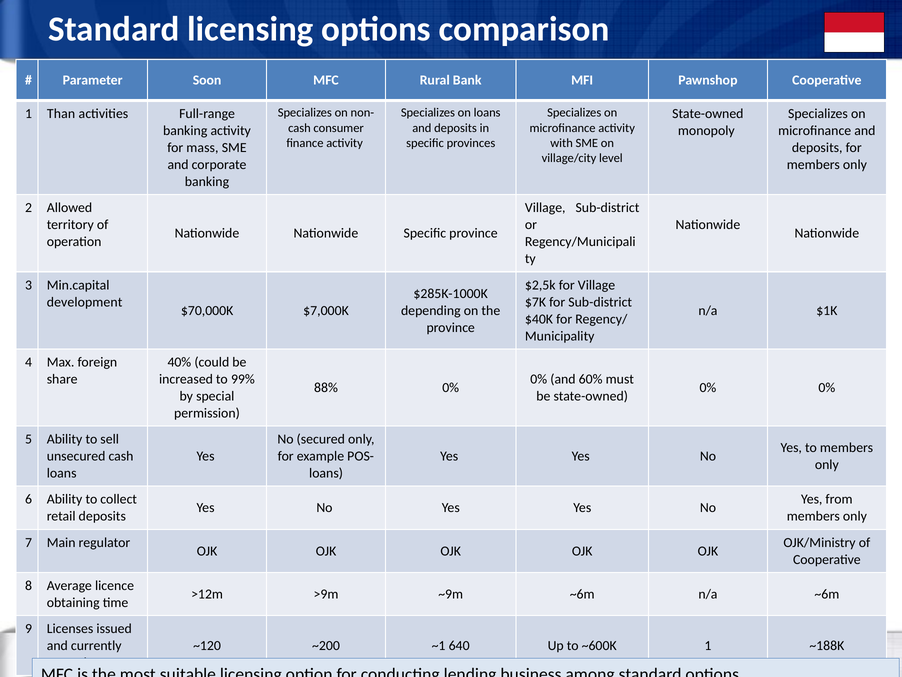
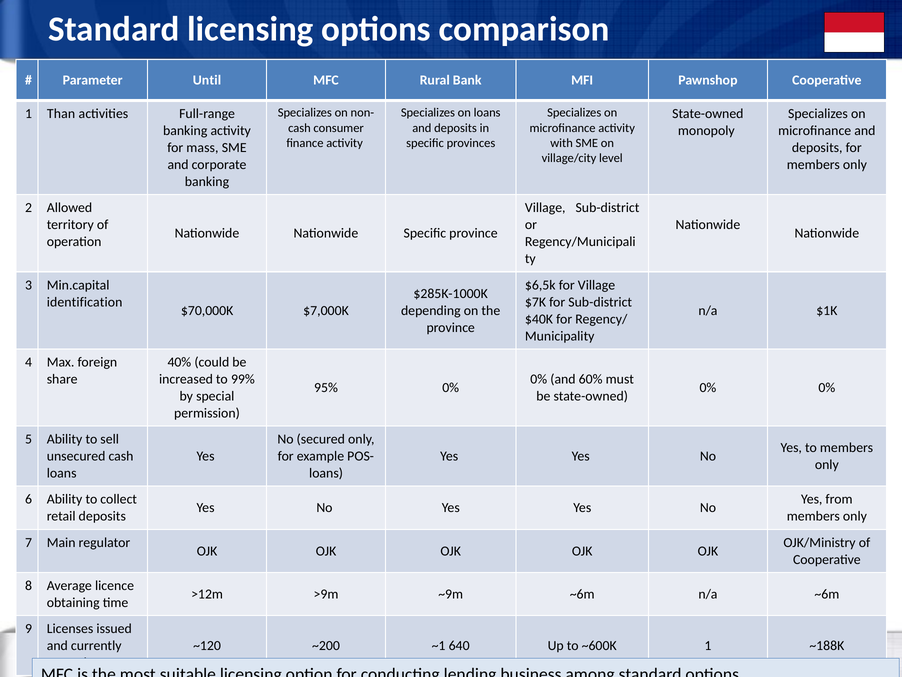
Soon: Soon -> Until (207, 80)
$2,5k: $2,5k -> $6,5k (540, 285)
development: development -> identification (85, 302)
88%: 88% -> 95% (326, 387)
